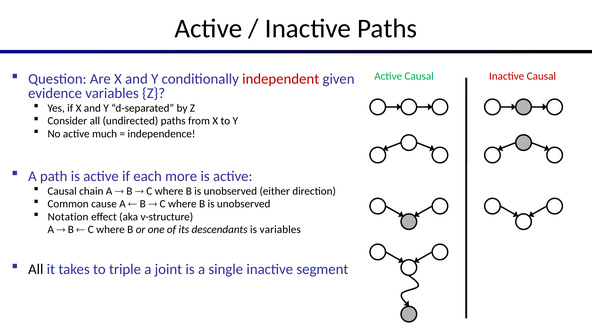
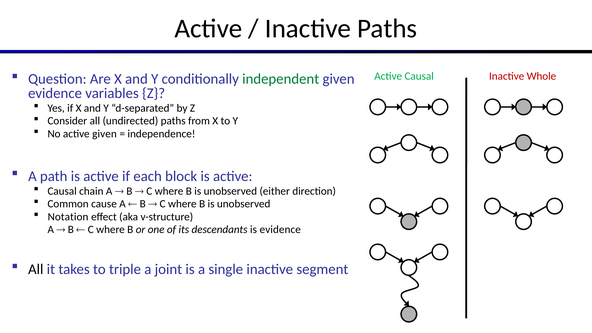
independent colour: red -> green (281, 79)
Inactive Causal: Causal -> Whole (541, 76)
active much: much -> given (104, 134)
more: more -> block (181, 176)
is variables: variables -> evidence (280, 230)
